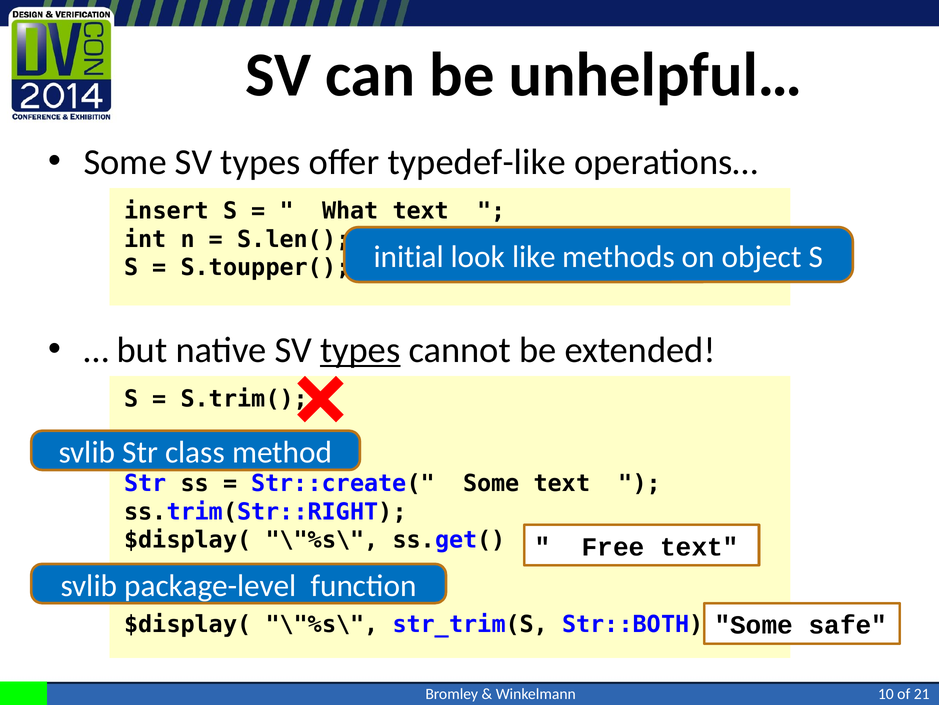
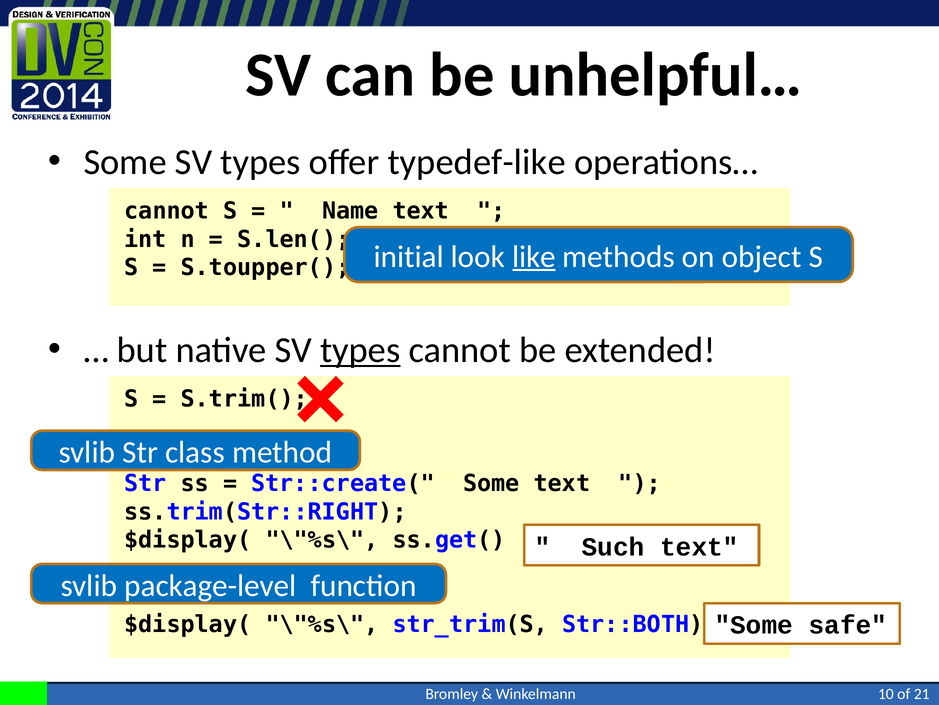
insert: insert -> cannot (167, 211)
What: What -> Name (350, 211)
like underline: none -> present (534, 256)
Free: Free -> Such (613, 546)
